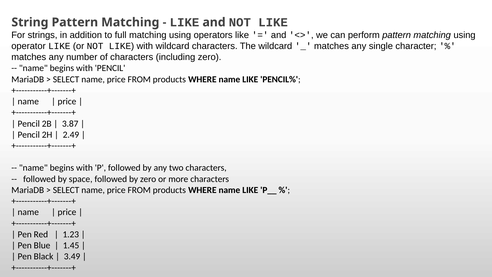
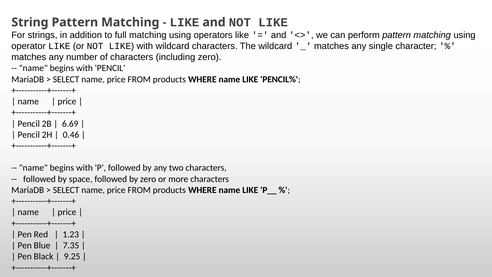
3.87: 3.87 -> 6.69 (70, 124)
2.49: 2.49 -> 0.46 (71, 135)
1.45: 1.45 -> 7.35 (71, 245)
3.49: 3.49 -> 9.25 (72, 256)
